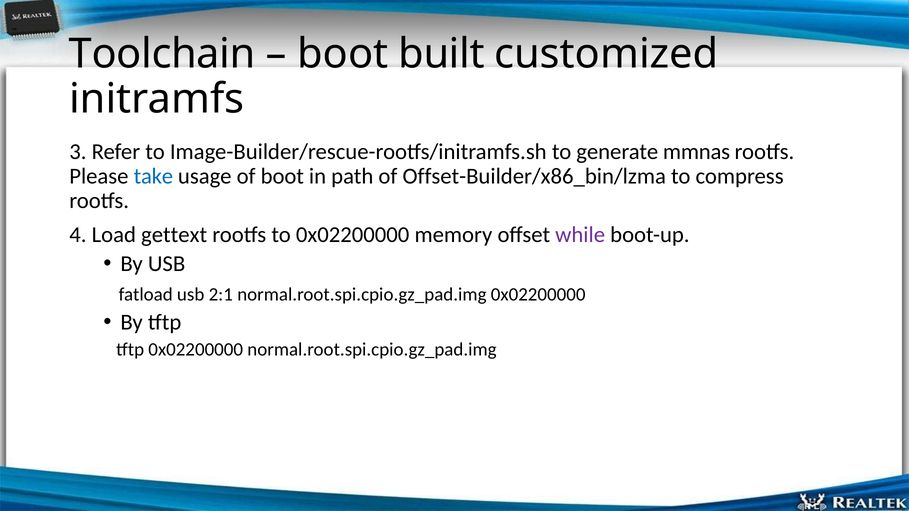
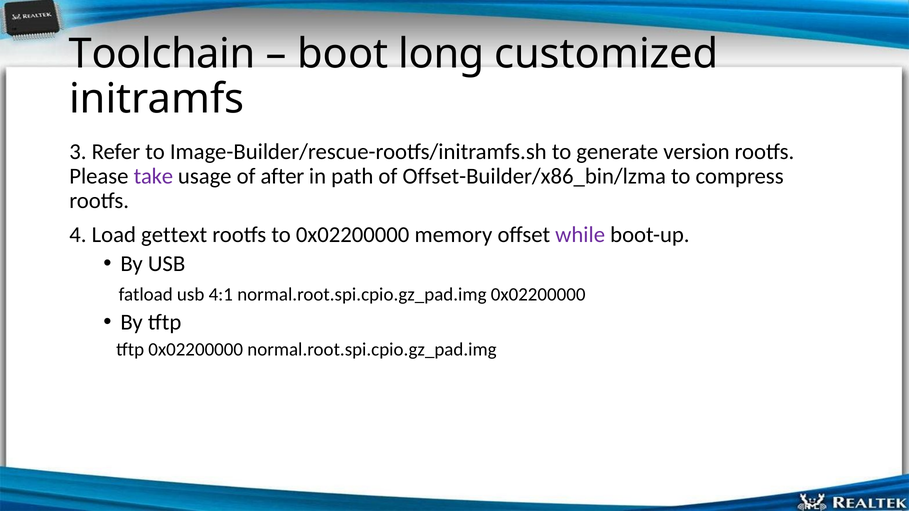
built: built -> long (441, 54)
mmnas: mmnas -> version (697, 152)
take colour: blue -> purple (153, 176)
of boot: boot -> after (282, 176)
2:1: 2:1 -> 4:1 (221, 294)
